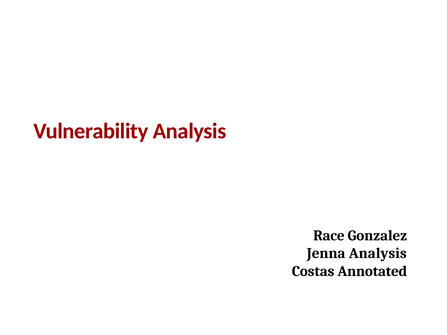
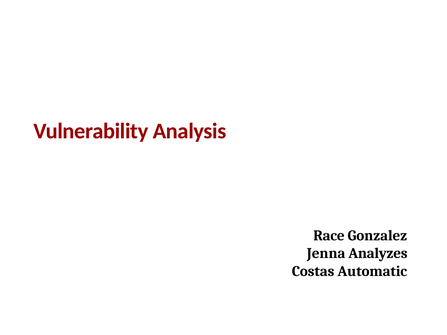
Jenna Analysis: Analysis -> Analyzes (378, 254)
Annotated: Annotated -> Automatic (372, 271)
